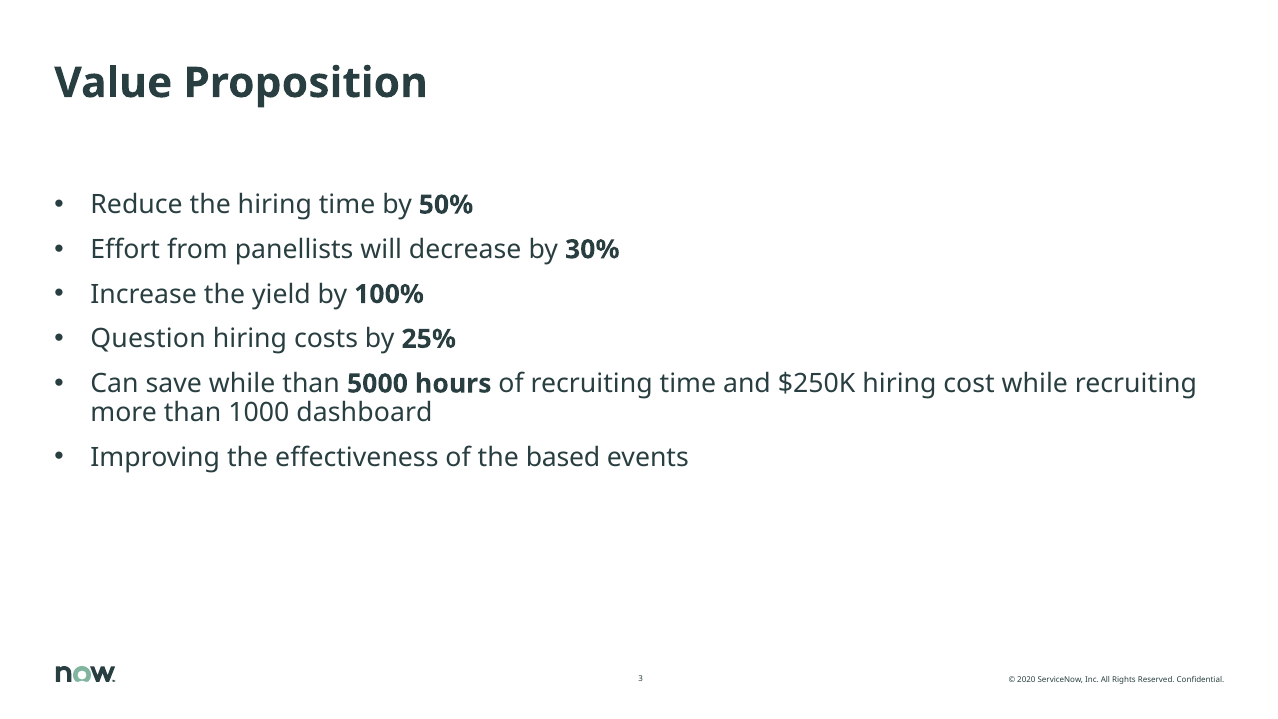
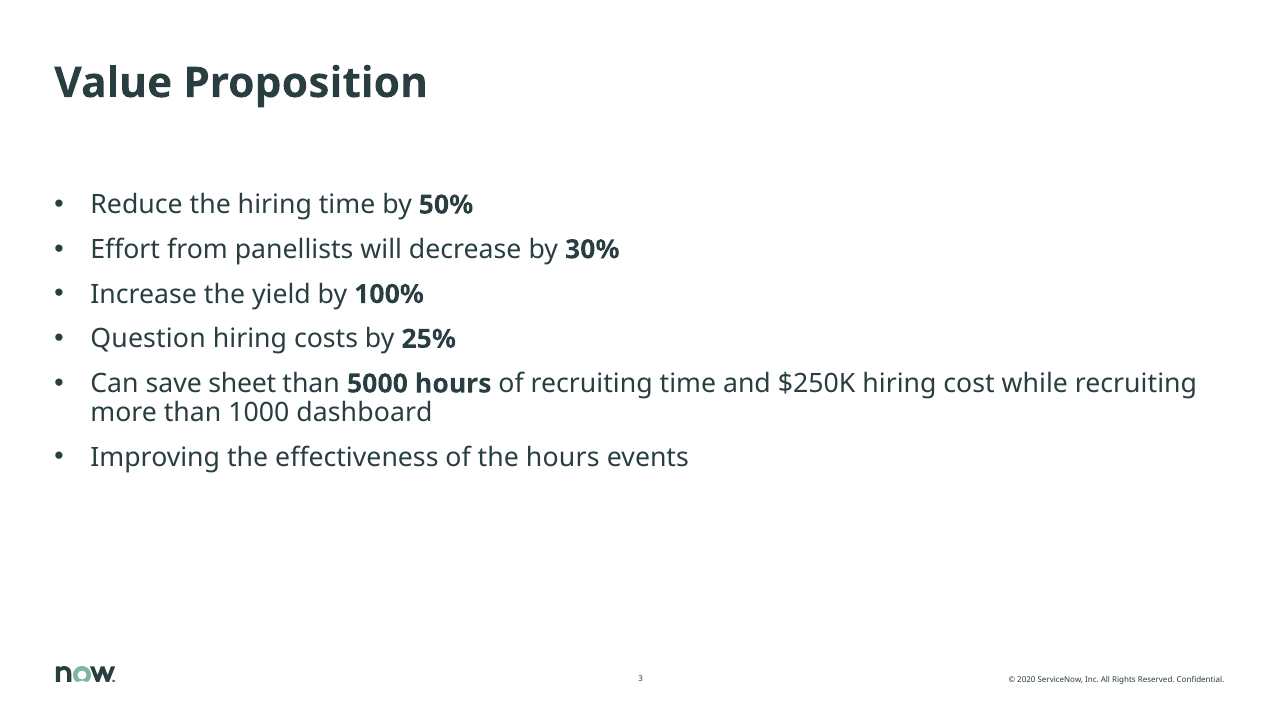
save while: while -> sheet (242, 384)
the based: based -> hours (563, 457)
